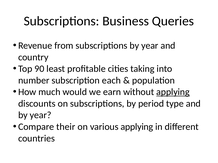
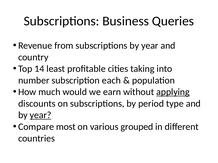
90: 90 -> 14 (39, 69)
year underline: none -> present (41, 115)
their: their -> most (66, 127)
various applying: applying -> grouped (137, 127)
